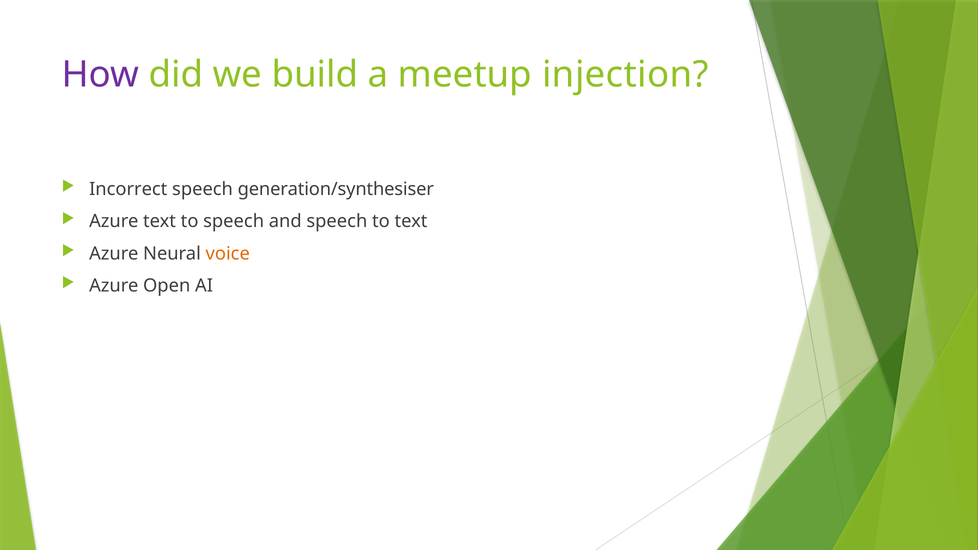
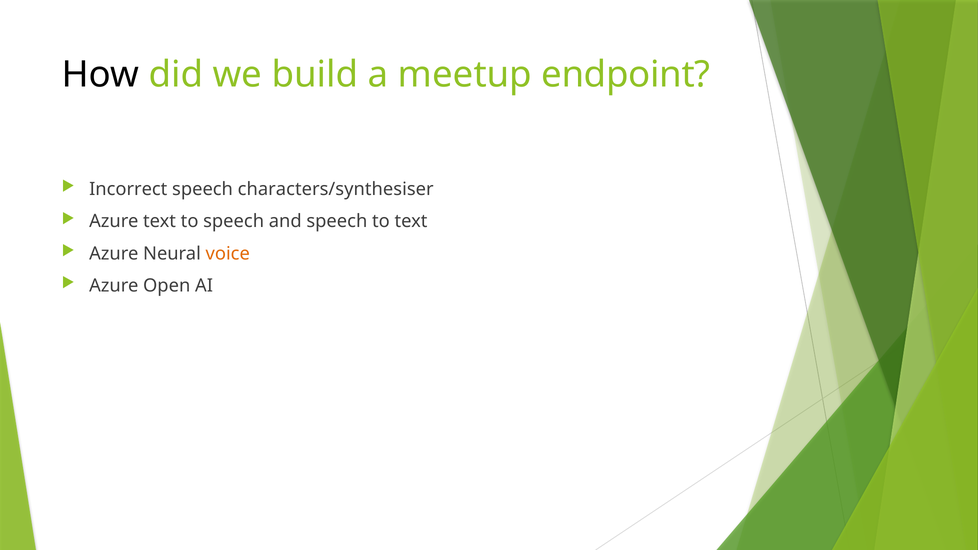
How colour: purple -> black (100, 75)
injection: injection -> endpoint (626, 75)
generation/synthesiser: generation/synthesiser -> characters/synthesiser (336, 189)
